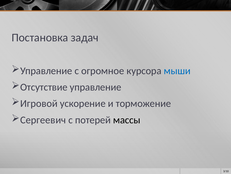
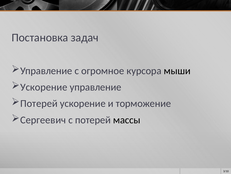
мыши colour: blue -> black (177, 70)
Отсутствие: Отсутствие -> Ускорение (44, 87)
Игровой: Игровой -> Потерей (39, 103)
